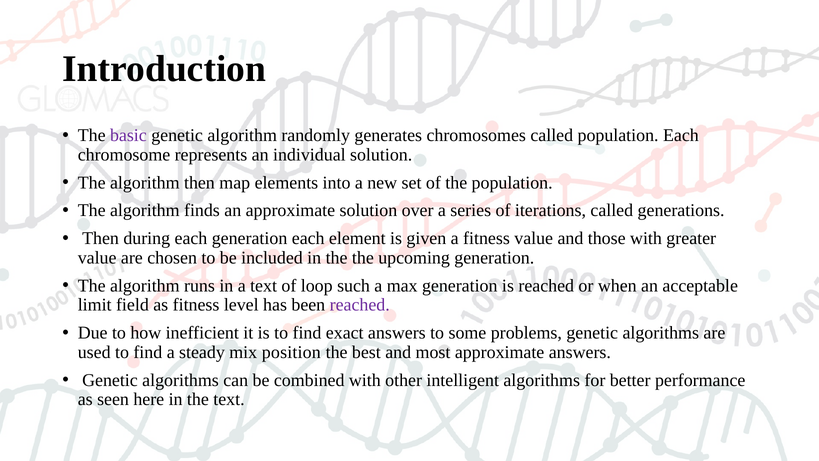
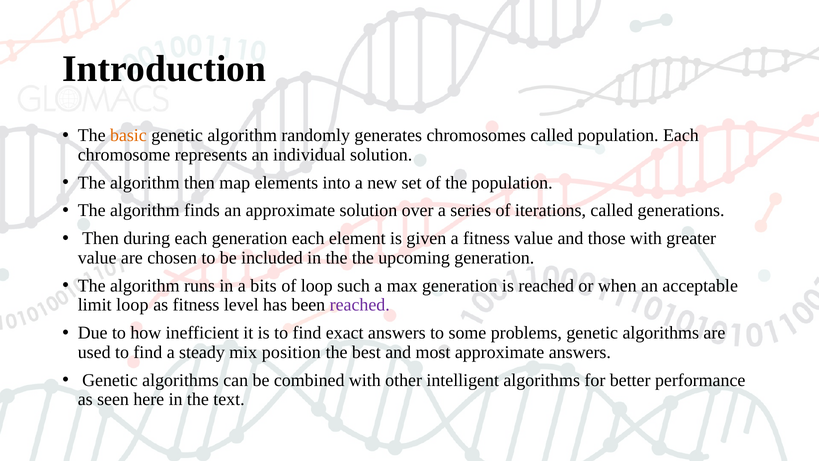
basic colour: purple -> orange (128, 135)
a text: text -> bits (263, 285)
limit field: field -> loop (132, 305)
